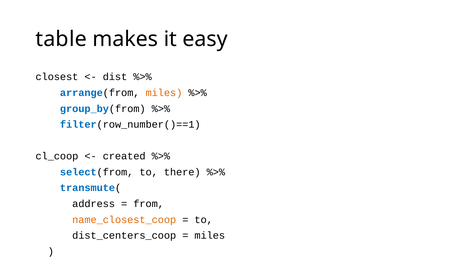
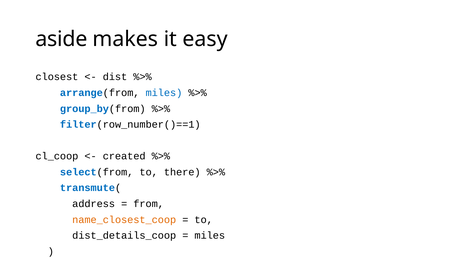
table: table -> aside (61, 39)
miles colour: orange -> blue (164, 93)
dist_centers_coop: dist_centers_coop -> dist_details_coop (124, 236)
